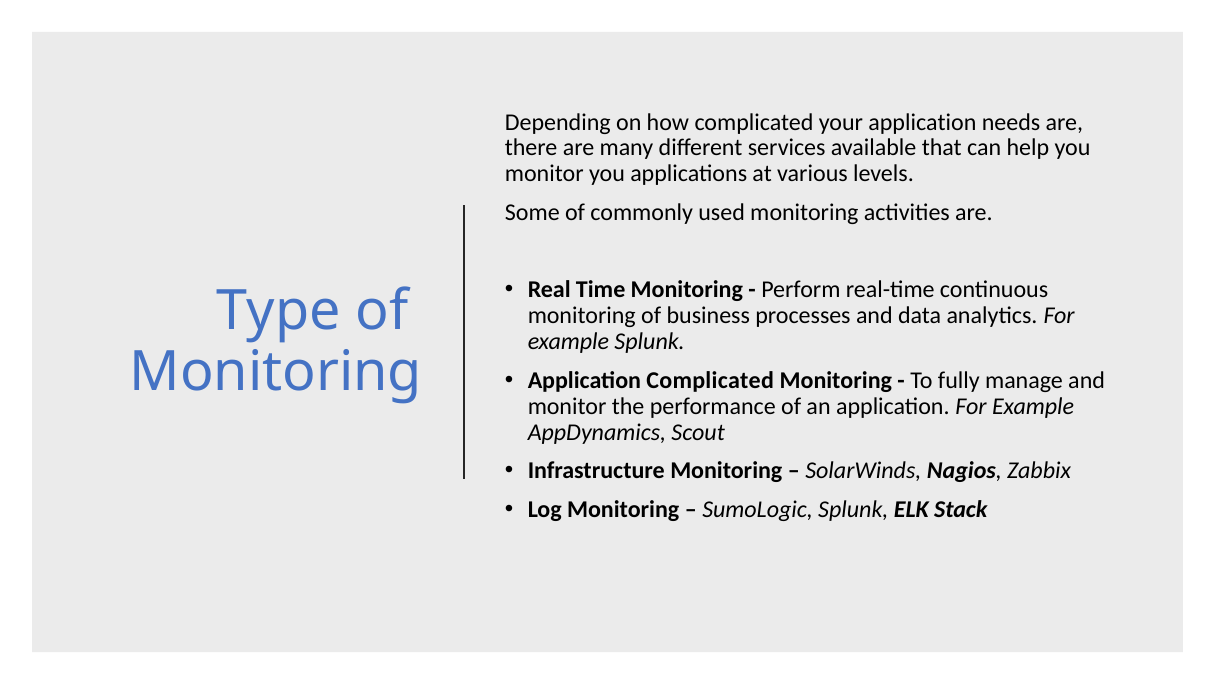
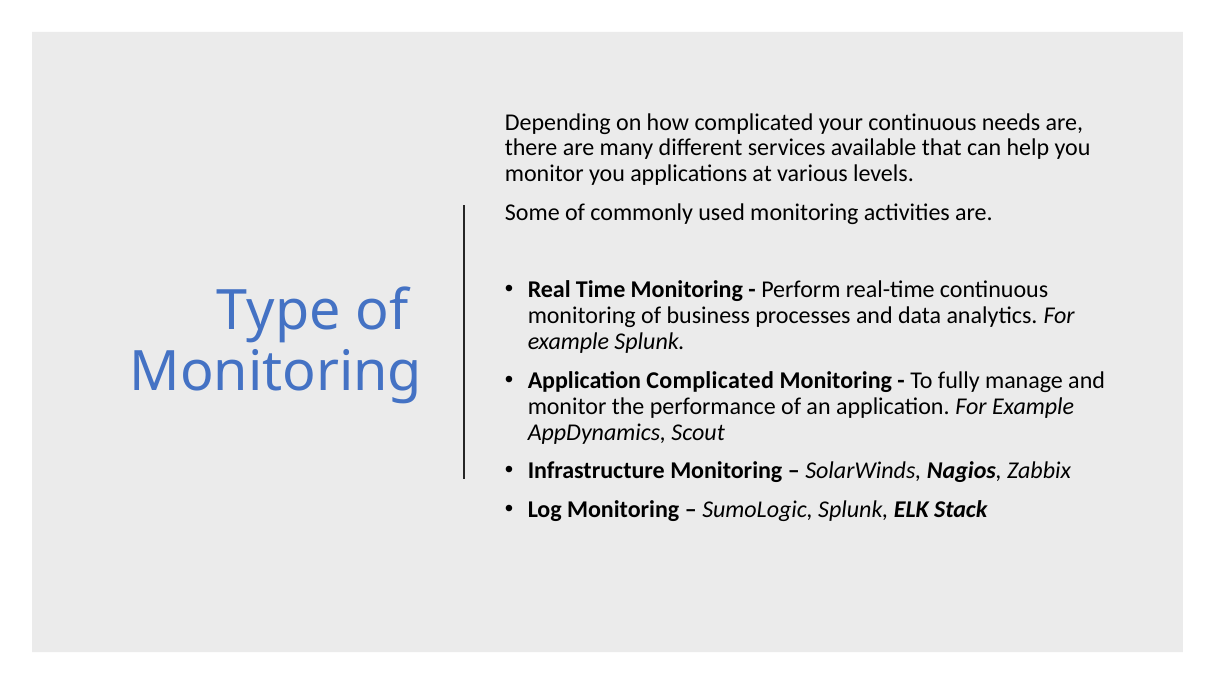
your application: application -> continuous (922, 122)
